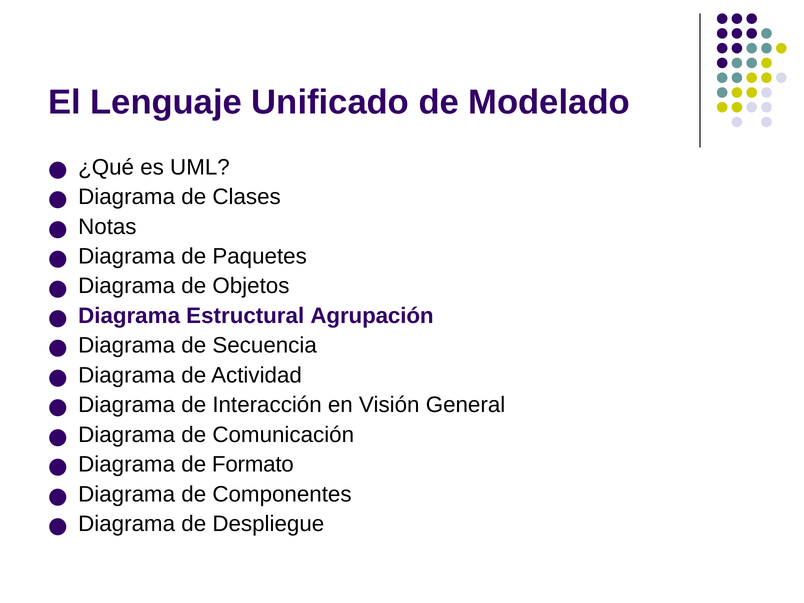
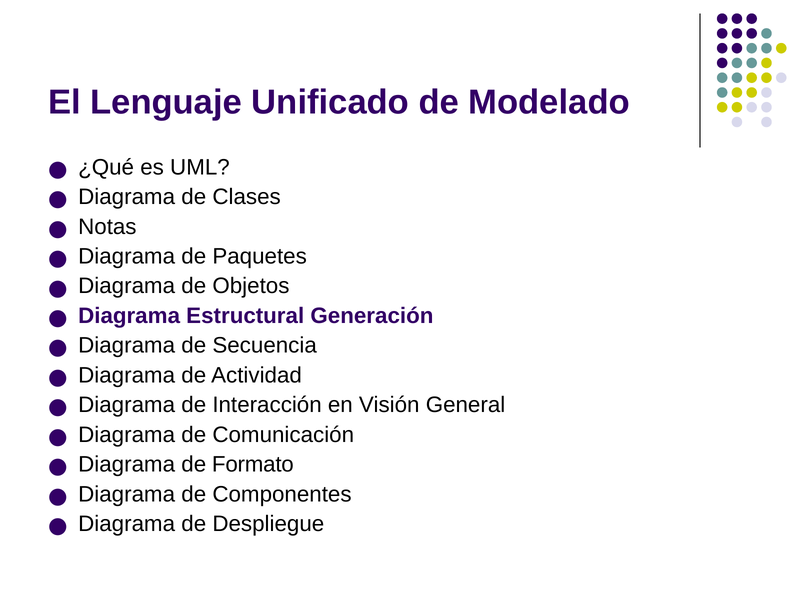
Agrupación: Agrupación -> Generación (372, 316)
